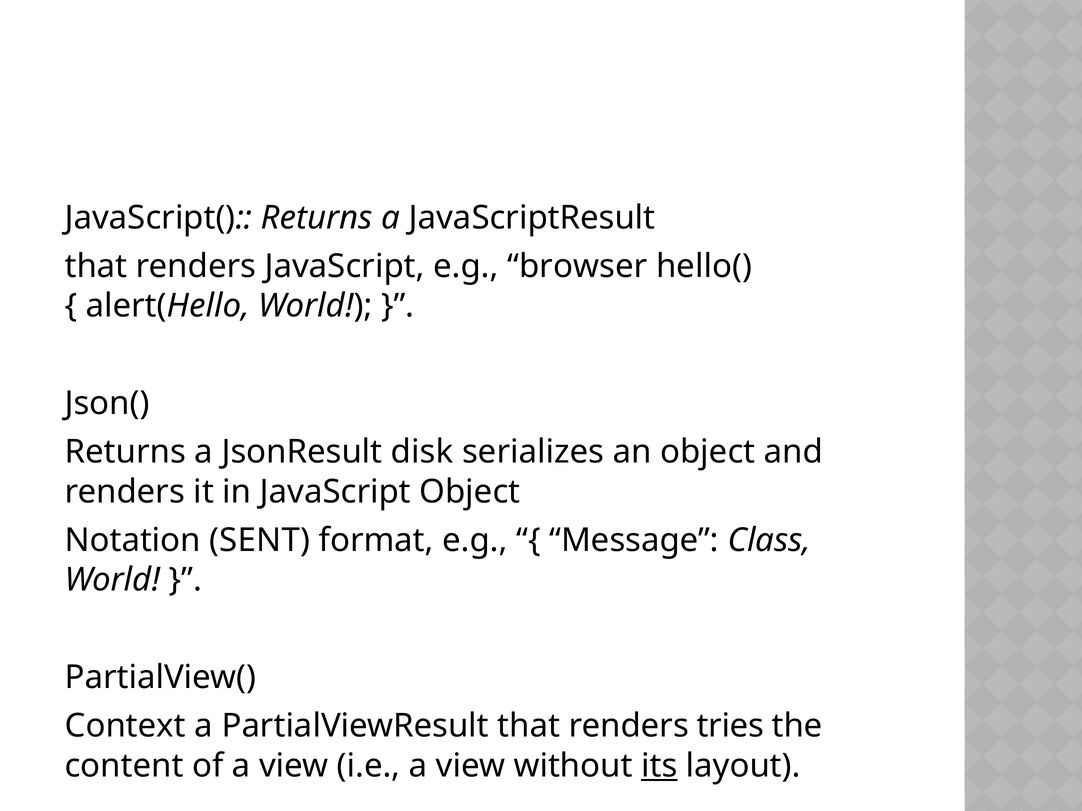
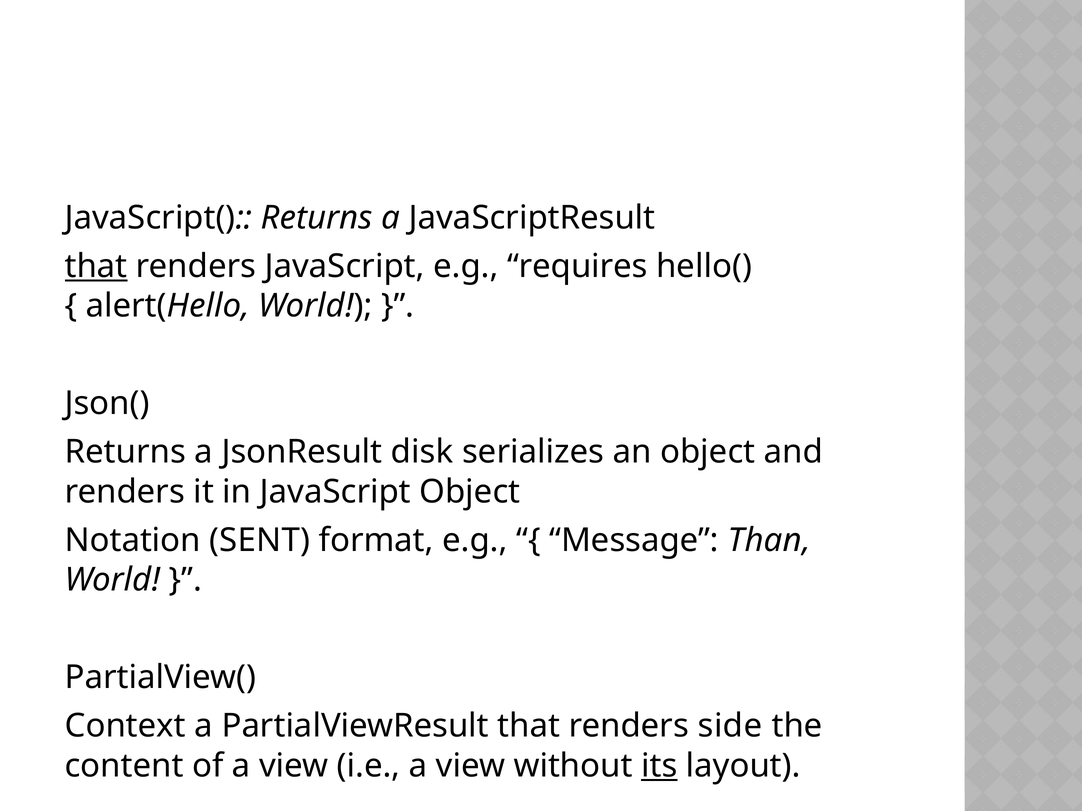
that underline: none -> present (96, 267)
browser: browser -> requires (577, 267)
Class: Class -> Than (769, 541)
tries: tries -> side (730, 726)
